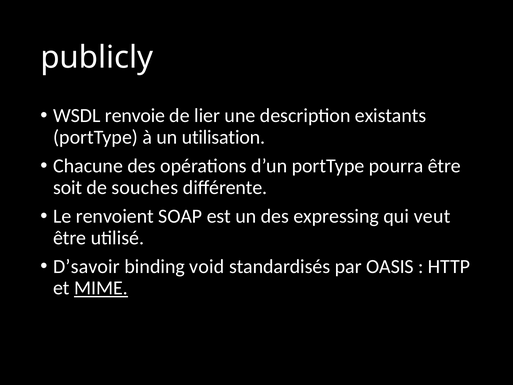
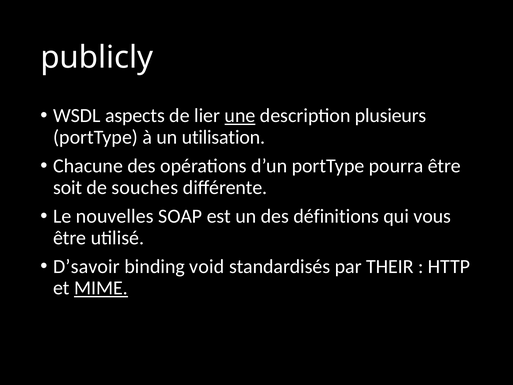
renvoie: renvoie -> aspects (135, 116)
une underline: none -> present (240, 116)
existants: existants -> plusieurs (391, 116)
renvoient: renvoient -> nouvelles (115, 216)
expressing: expressing -> définitions (336, 216)
veut: veut -> vous (432, 216)
OASIS: OASIS -> THEIR (390, 266)
